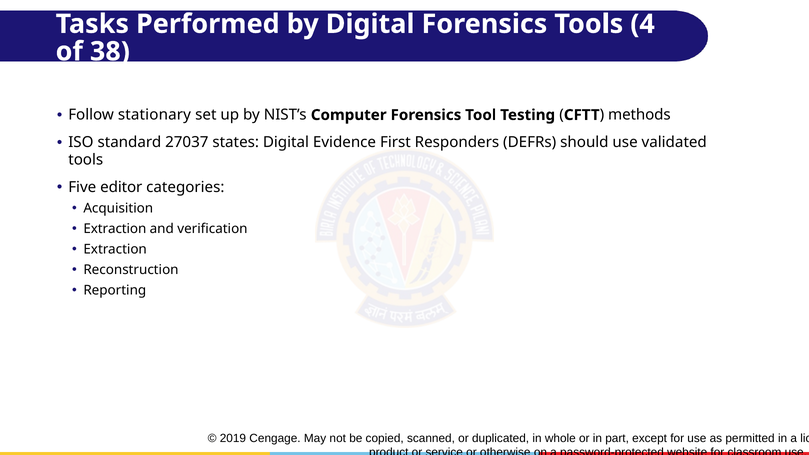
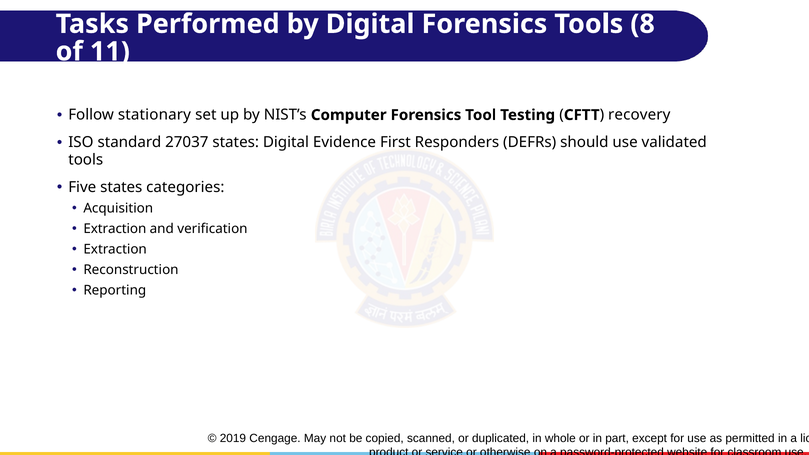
4: 4 -> 8 (643, 24)
38: 38 -> 11 (110, 52)
methods: methods -> recovery (639, 115)
Five editor: editor -> states (121, 187)
